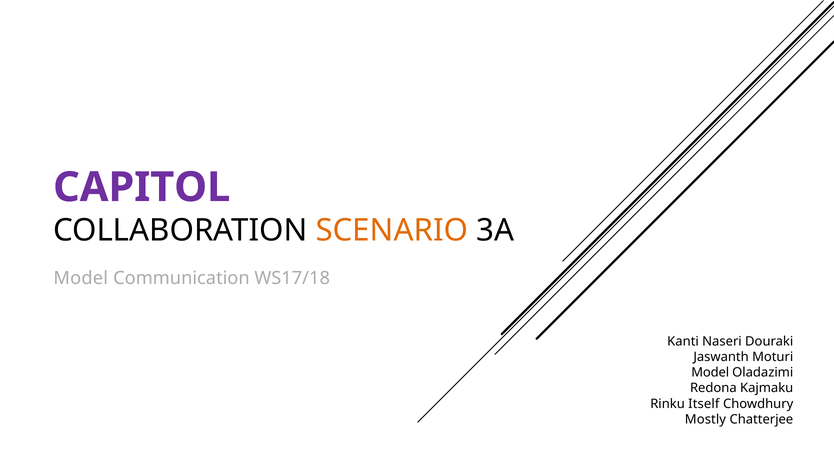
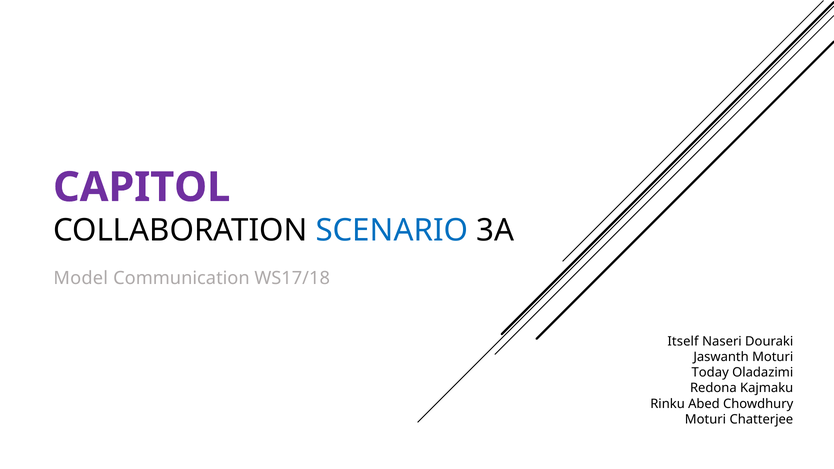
SCENARIO colour: orange -> blue (392, 230)
Kanti: Kanti -> Itself (683, 341)
Model: Model -> Today (710, 373)
Itself: Itself -> Abed (704, 404)
Mostly: Mostly -> Moturi (705, 420)
